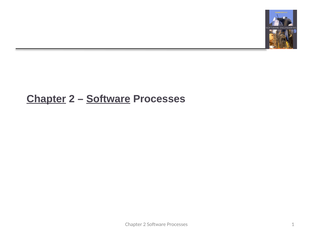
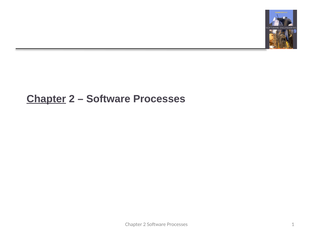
Software underline: present -> none (108, 99)
